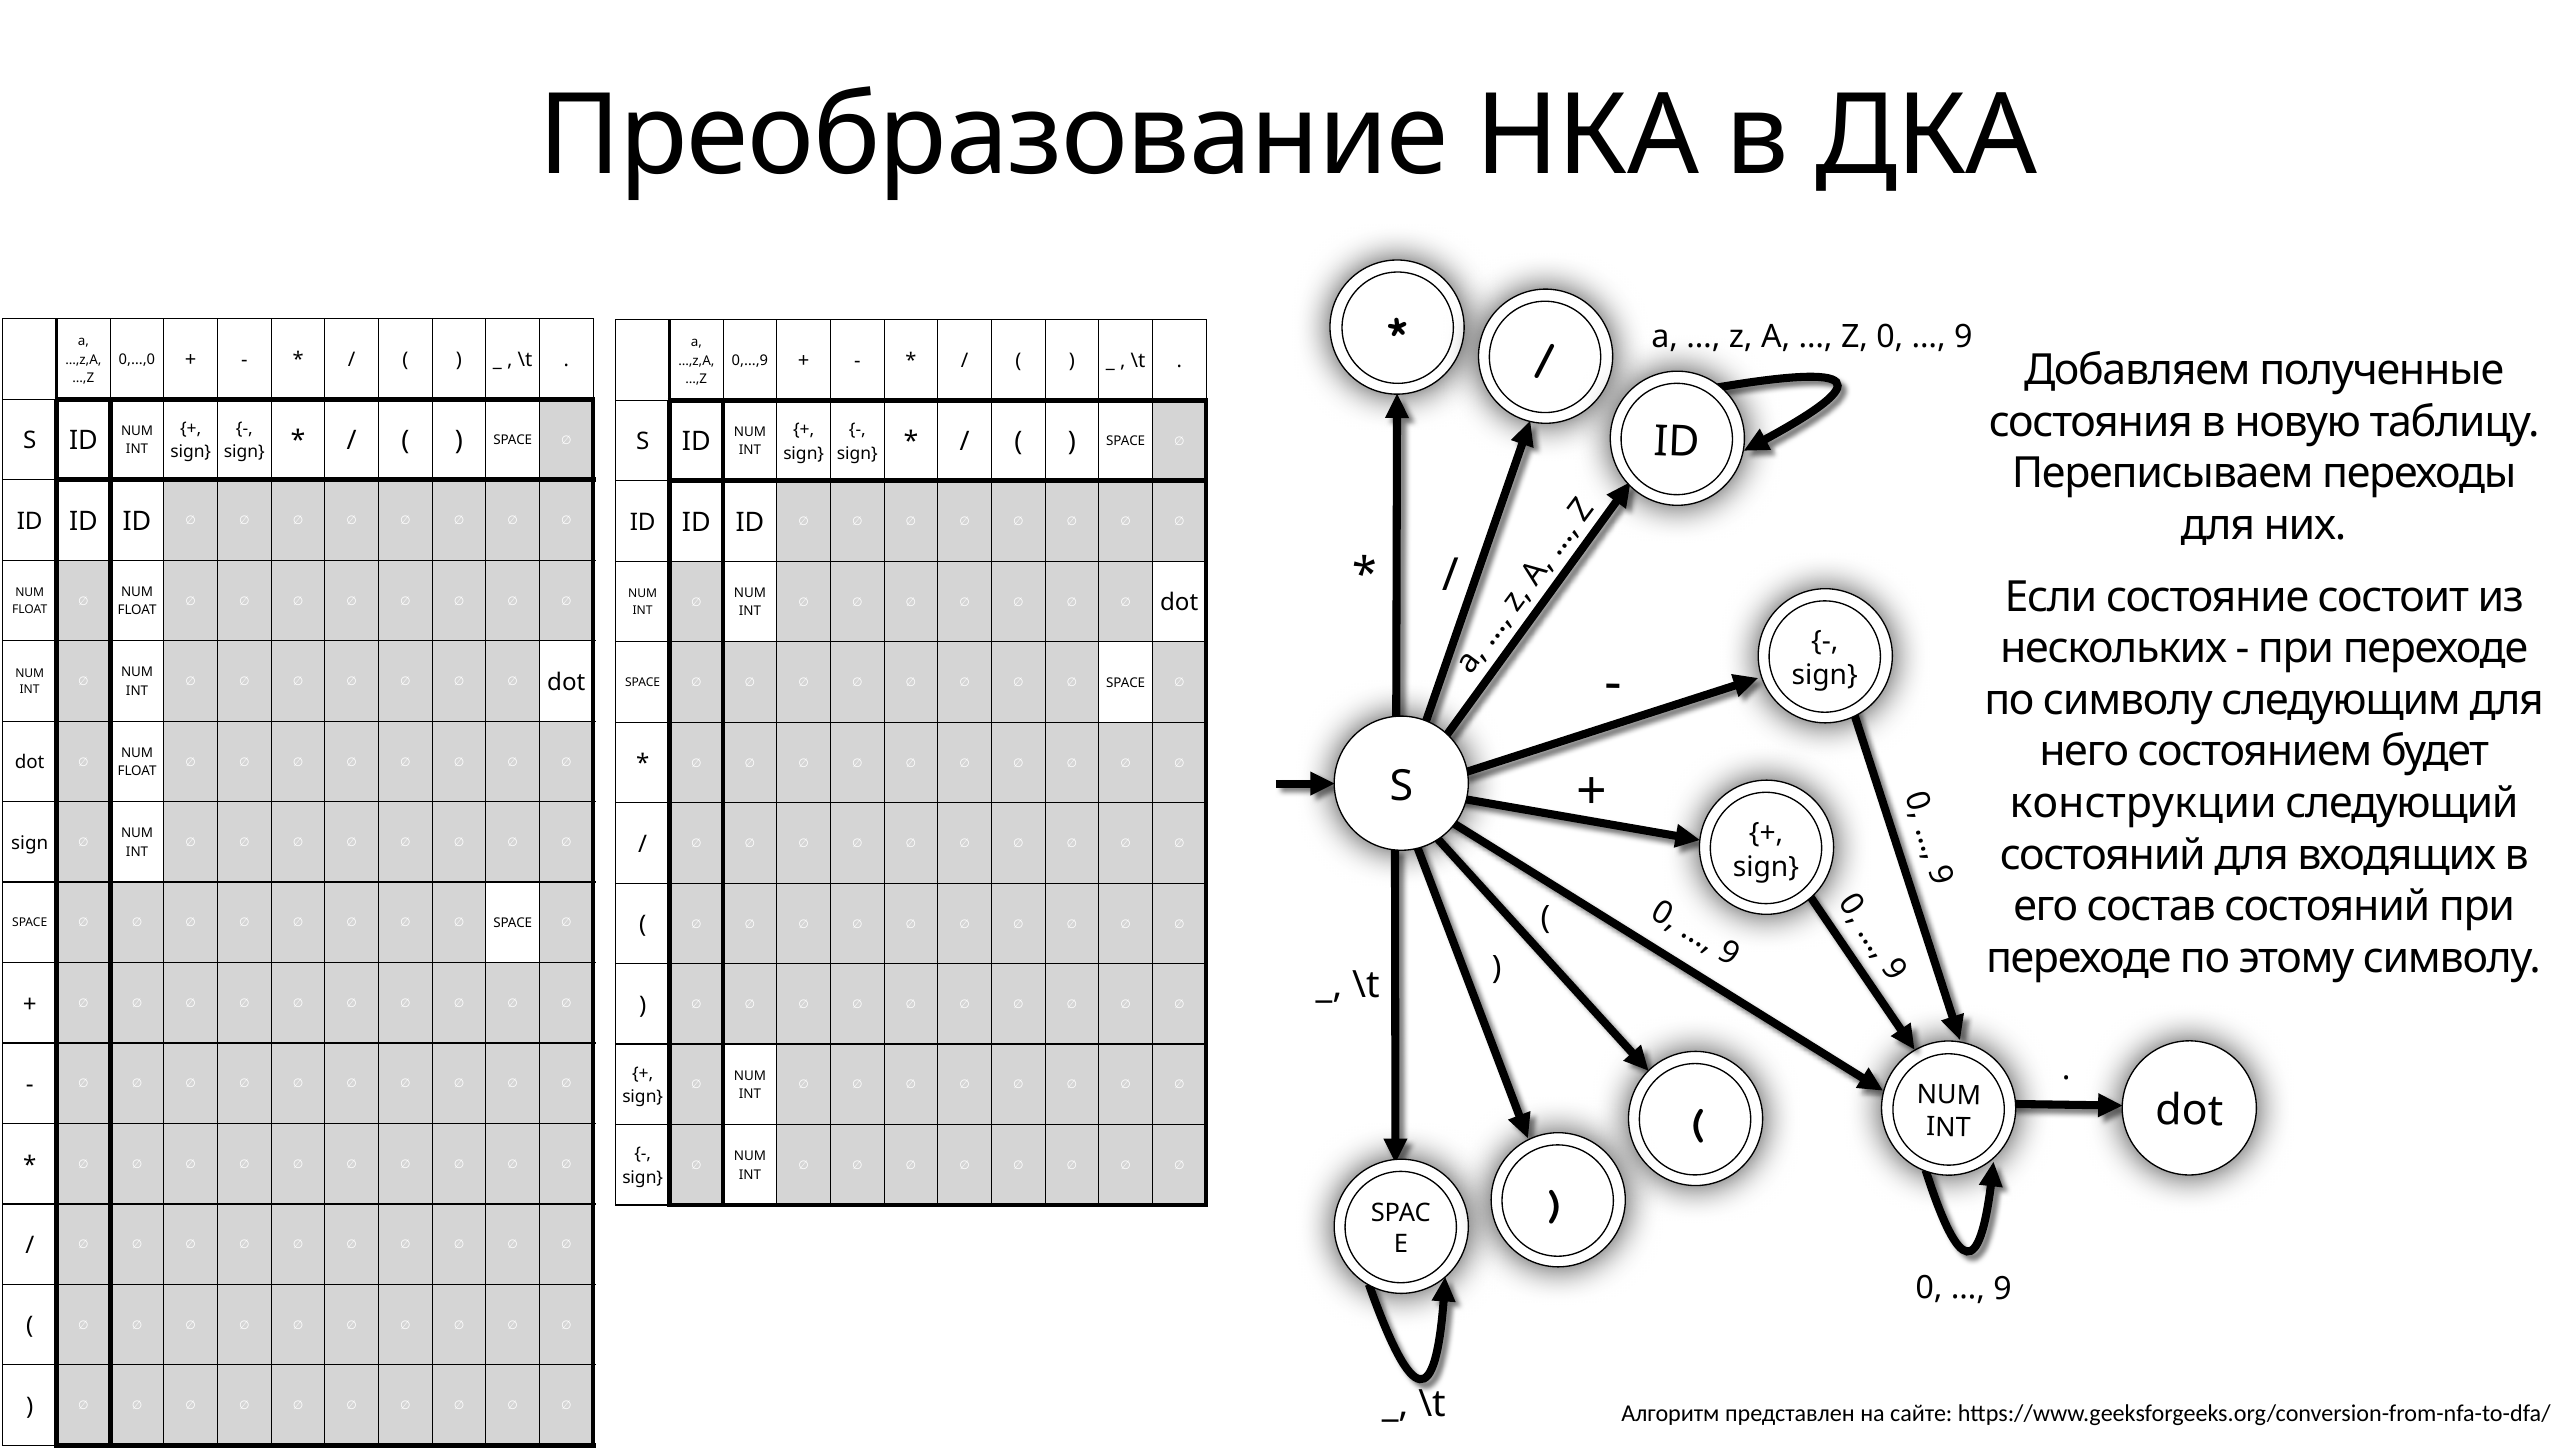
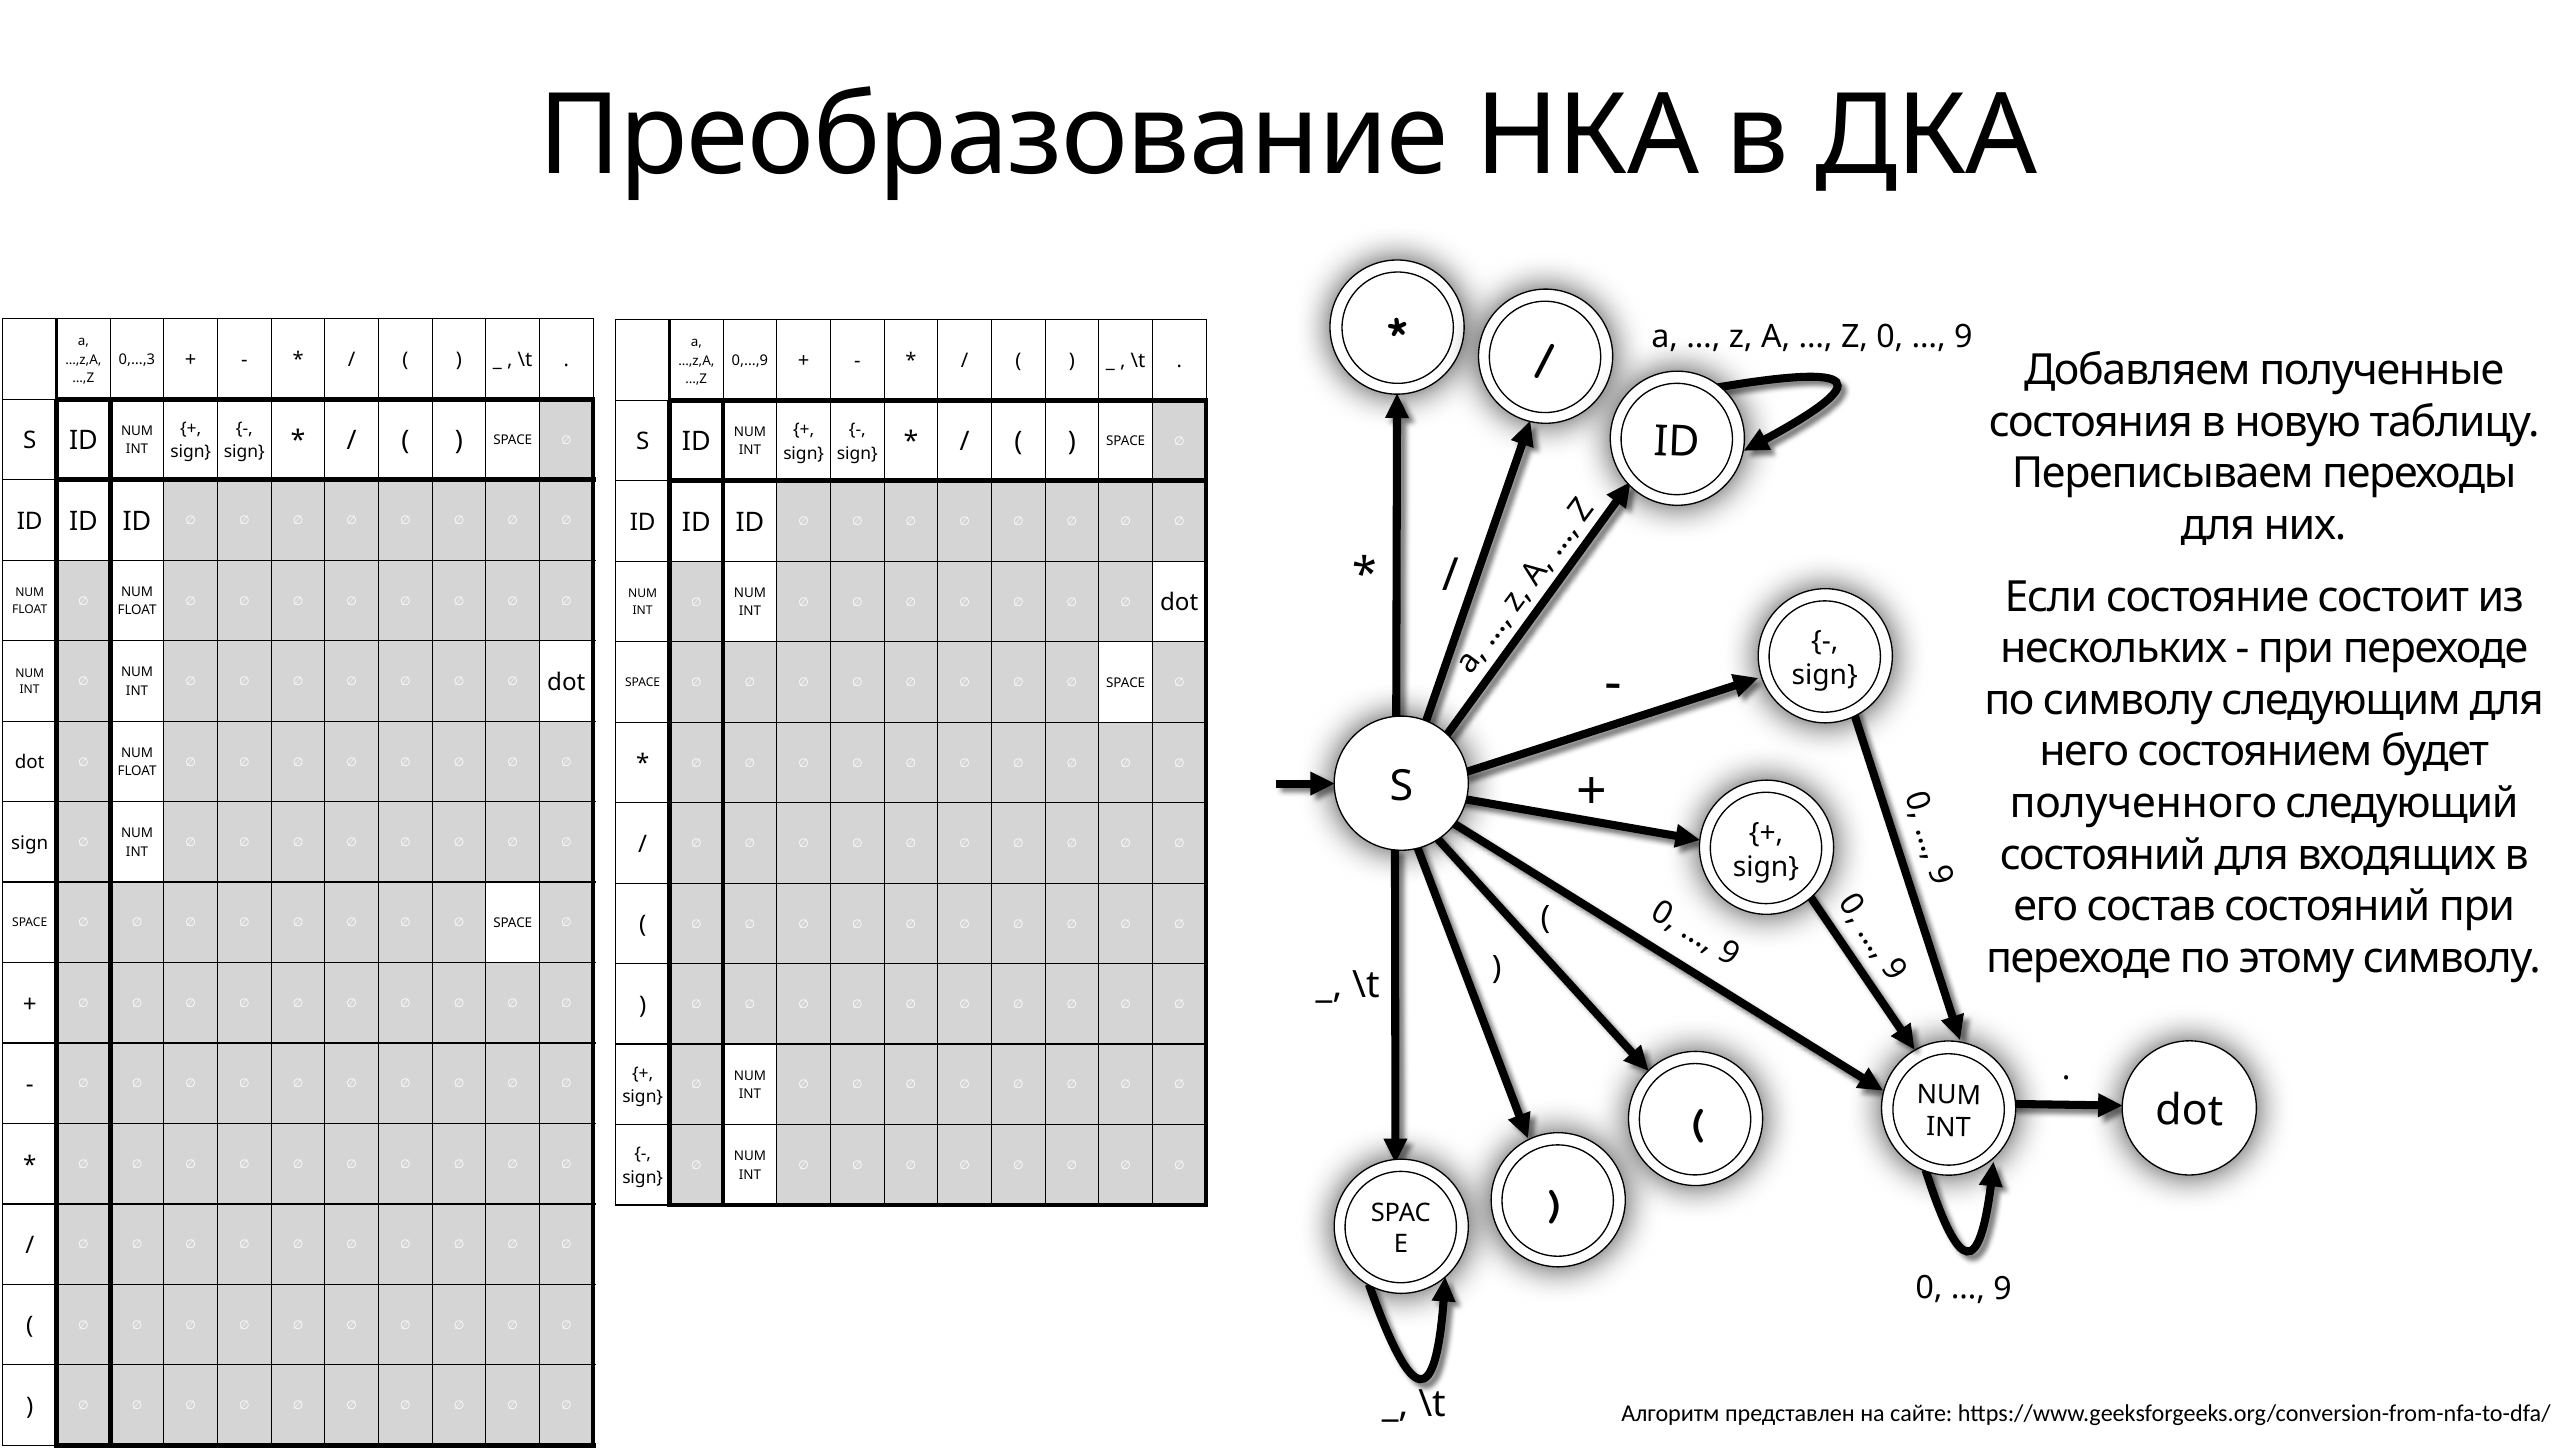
0,…,0: 0,…,0 -> 0,…,3 (137, 360)
конструкции: конструкции -> полученного (2143, 803)
